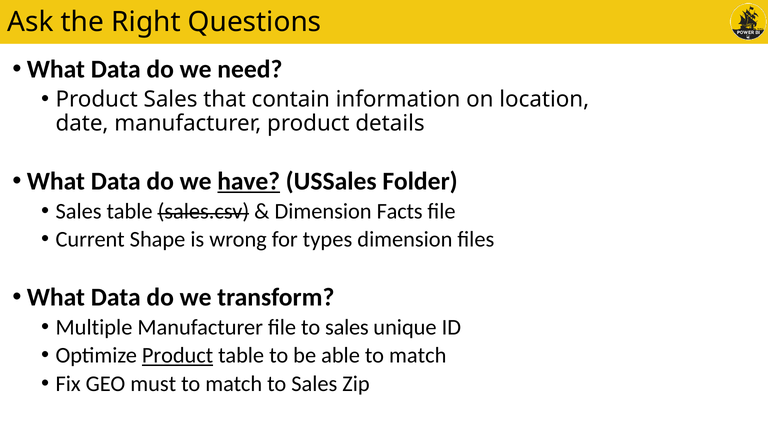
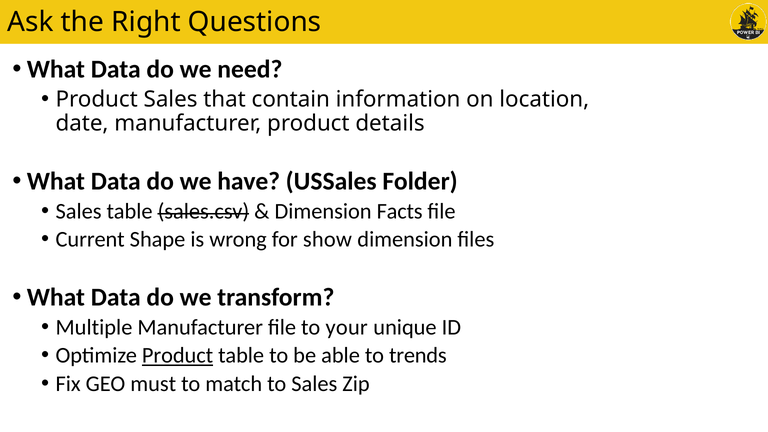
have underline: present -> none (249, 181)
types: types -> show (327, 239)
file to sales: sales -> your (347, 327)
able to match: match -> trends (418, 355)
